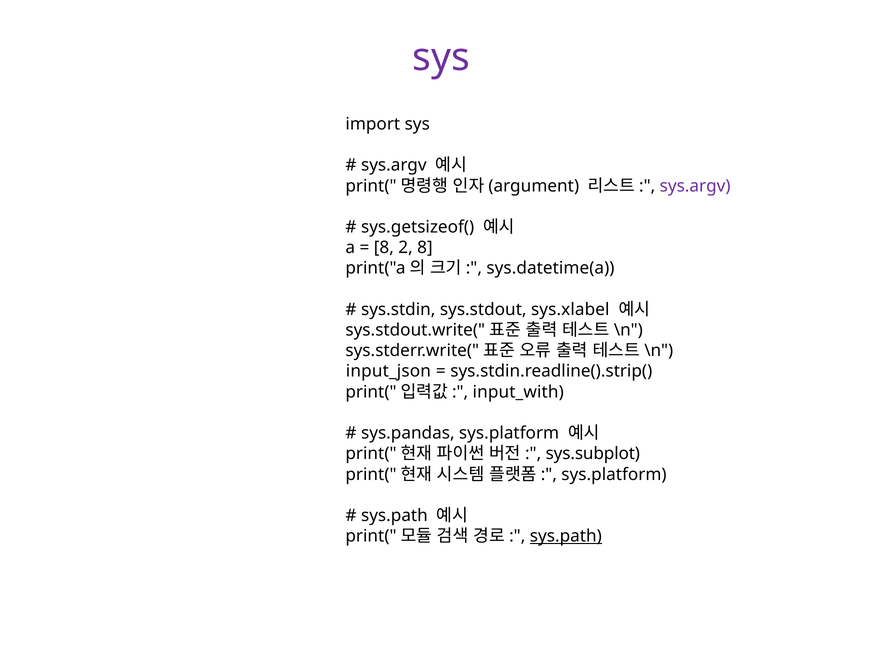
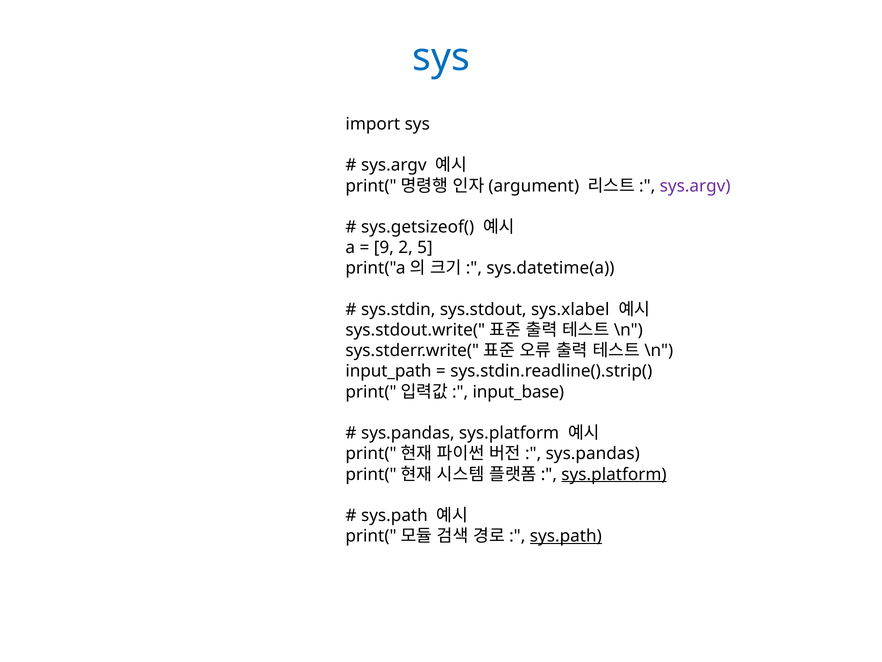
sys colour: purple -> blue (441, 57)
8: 8 -> 9 (384, 247)
2 8: 8 -> 5 (425, 247)
input_json: input_json -> input_path (389, 371)
input_with: input_with -> input_base (518, 392)
sys.subplot: sys.subplot -> sys.pandas (593, 453)
sys.platform underline: none -> present (614, 474)
